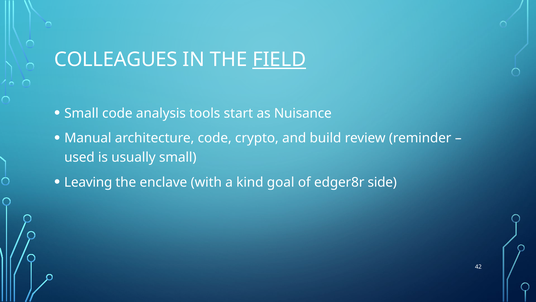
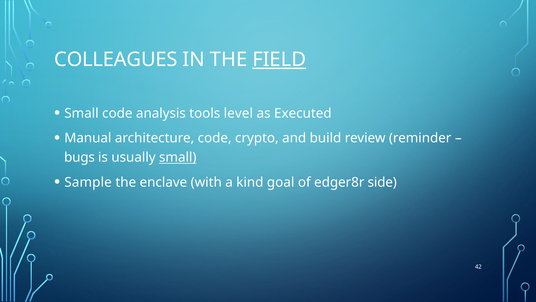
start: start -> level (238, 113)
Nuisance: Nuisance -> Executed (303, 113)
used: used -> bugs (79, 157)
small underline: none -> present (178, 157)
Leaving: Leaving -> Sample (88, 182)
